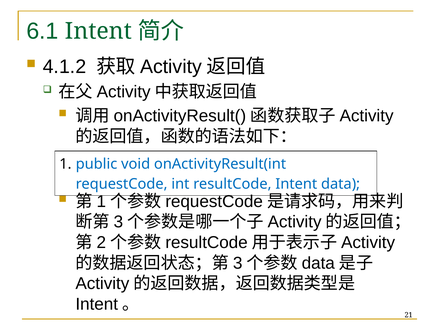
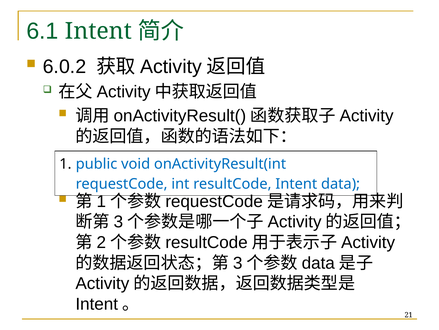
4.1.2: 4.1.2 -> 6.0.2 (64, 66)
